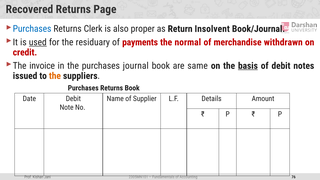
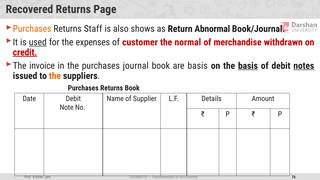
Purchases colour: blue -> orange (32, 29)
Clerk: Clerk -> Staff (93, 29)
proper: proper -> shows (143, 29)
Insolvent: Insolvent -> Abnormal (212, 29)
residuary: residuary -> expenses (93, 42)
payments: payments -> customer (140, 42)
credit underline: none -> present (25, 52)
are same: same -> basis (198, 66)
notes underline: none -> present (304, 66)
